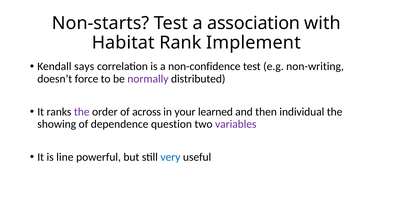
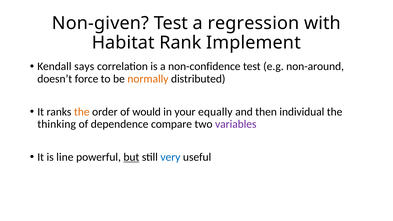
Non-starts: Non-starts -> Non-given (100, 23)
association: association -> regression (253, 23)
non-writing: non-writing -> non-around (315, 66)
normally colour: purple -> orange (148, 79)
the colour: purple -> orange (82, 112)
across: across -> would (147, 112)
learned: learned -> equally (215, 112)
showing: showing -> thinking (57, 124)
question: question -> compare (172, 124)
but underline: none -> present (131, 157)
